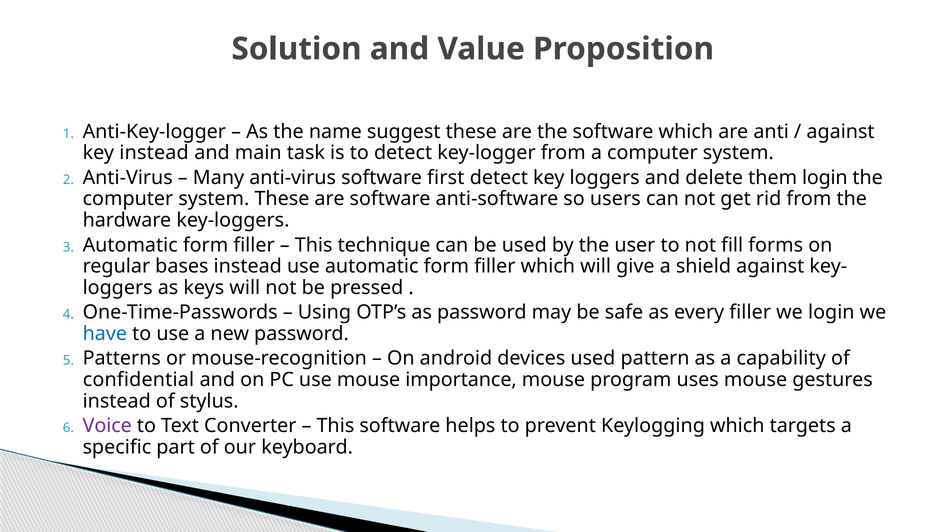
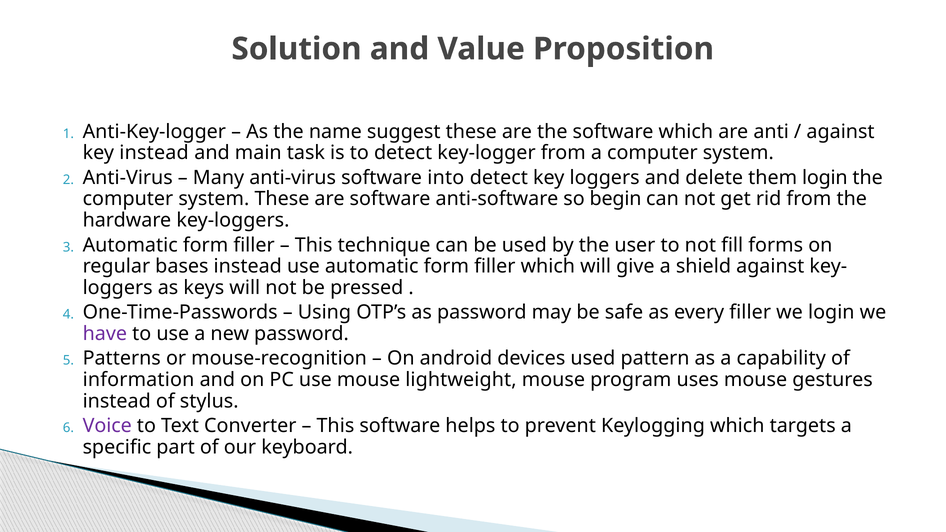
first: first -> into (446, 178)
users: users -> begin (616, 199)
have colour: blue -> purple (105, 334)
confidential: confidential -> information (138, 380)
importance: importance -> lightweight (461, 380)
